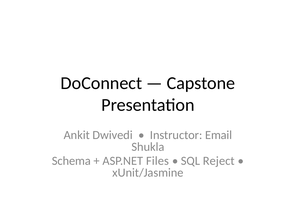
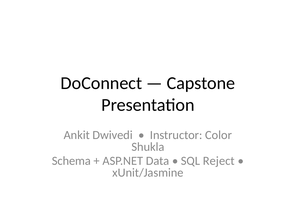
Email: Email -> Color (219, 135)
Files: Files -> Data (158, 161)
